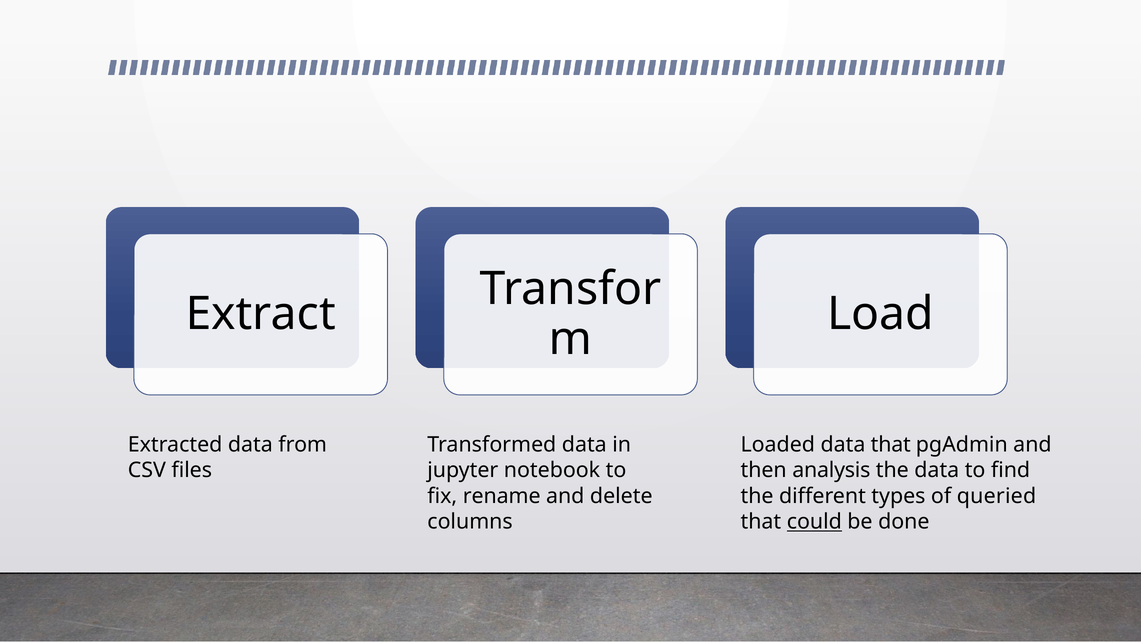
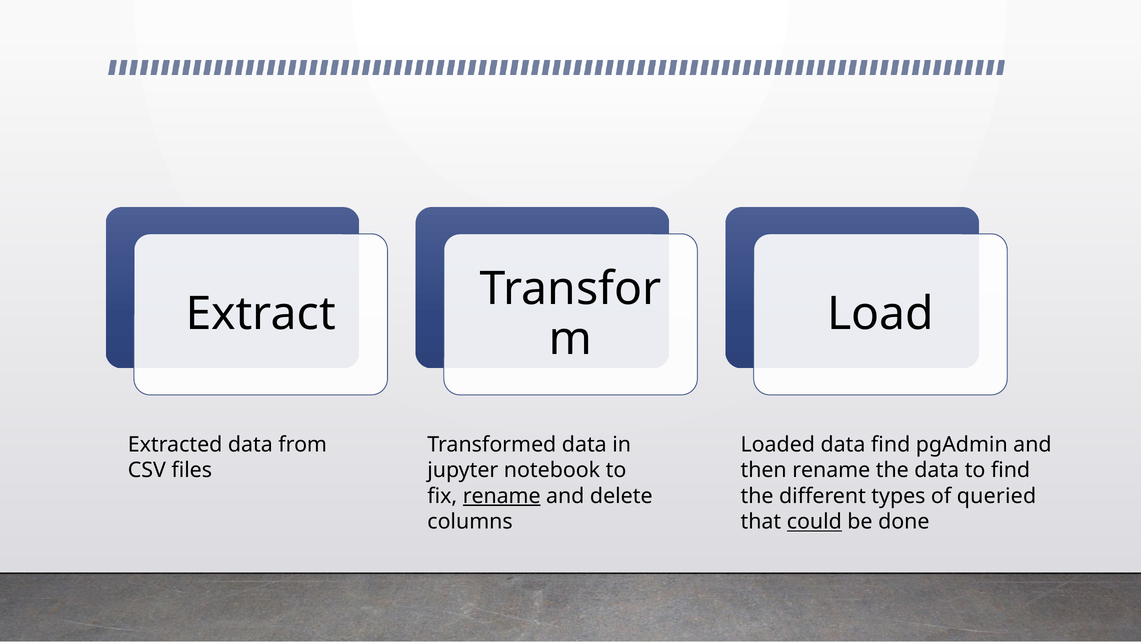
data that: that -> find (891, 445)
then analysis: analysis -> rename (831, 470)
rename underline: none -> present (502, 496)
